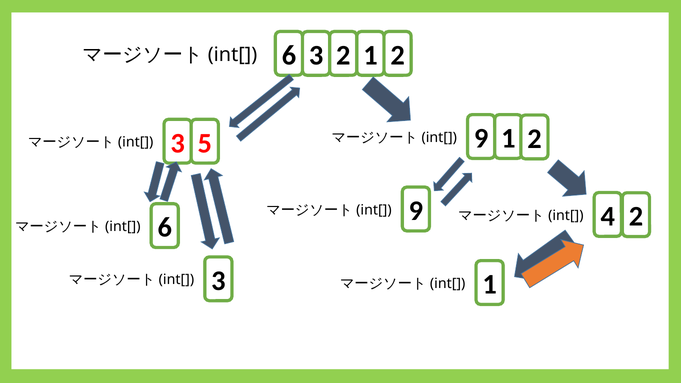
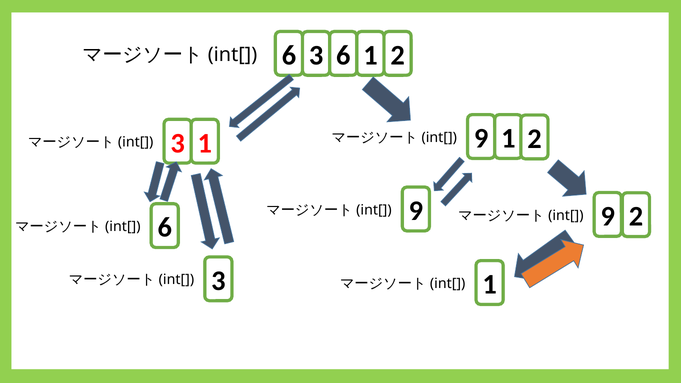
3 2: 2 -> 6 (343, 55)
3 5: 5 -> 1 (205, 143)
4: 4 -> 9 (608, 216)
